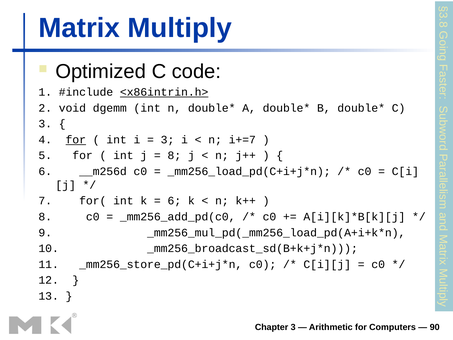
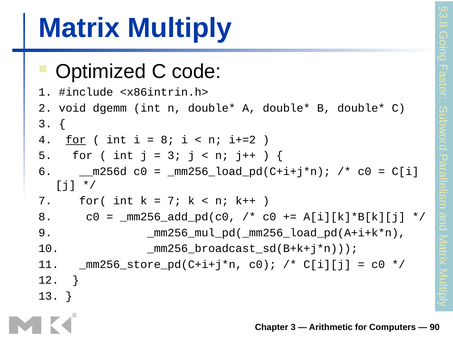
<x86intrin.h> underline: present -> none (164, 92)
3: 3 -> 8 (168, 140)
i+=7: i+=7 -> i+=2 (242, 140)
8: 8 -> 3 (174, 155)
6: 6 -> 7 (174, 201)
